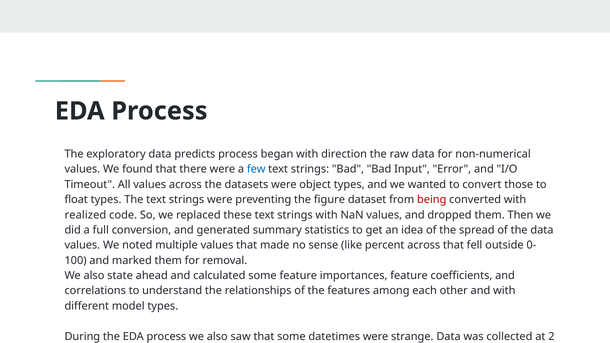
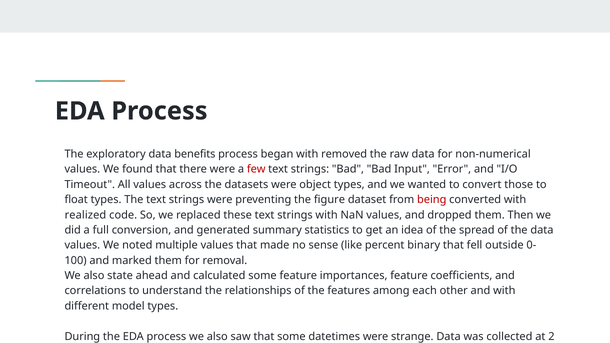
predicts: predicts -> benefits (195, 154)
direction: direction -> removed (344, 154)
few colour: blue -> red (256, 169)
percent across: across -> binary (424, 245)
